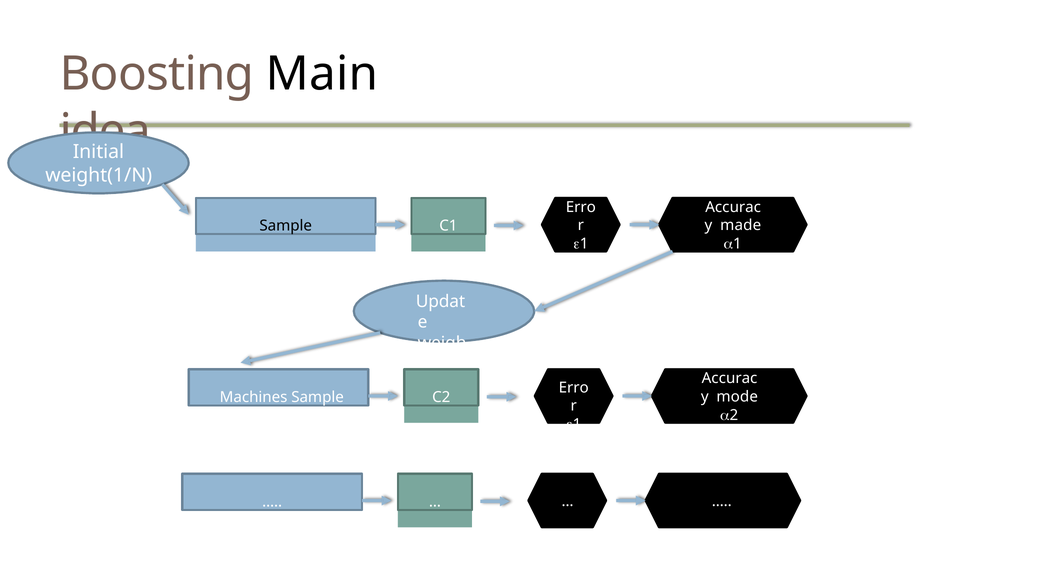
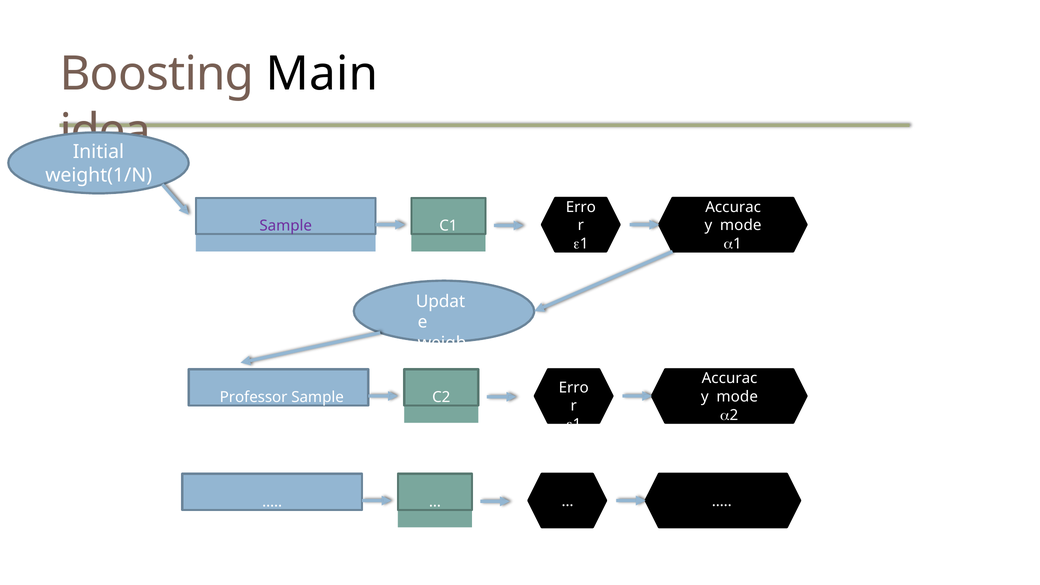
made: made -> mode (741, 225)
Sample colour: black -> purple (286, 226)
Machines: Machines -> Professor (254, 397)
